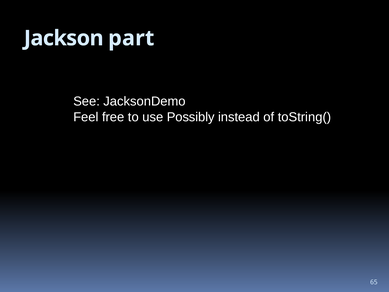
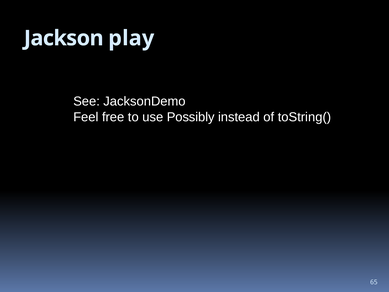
part: part -> play (131, 38)
